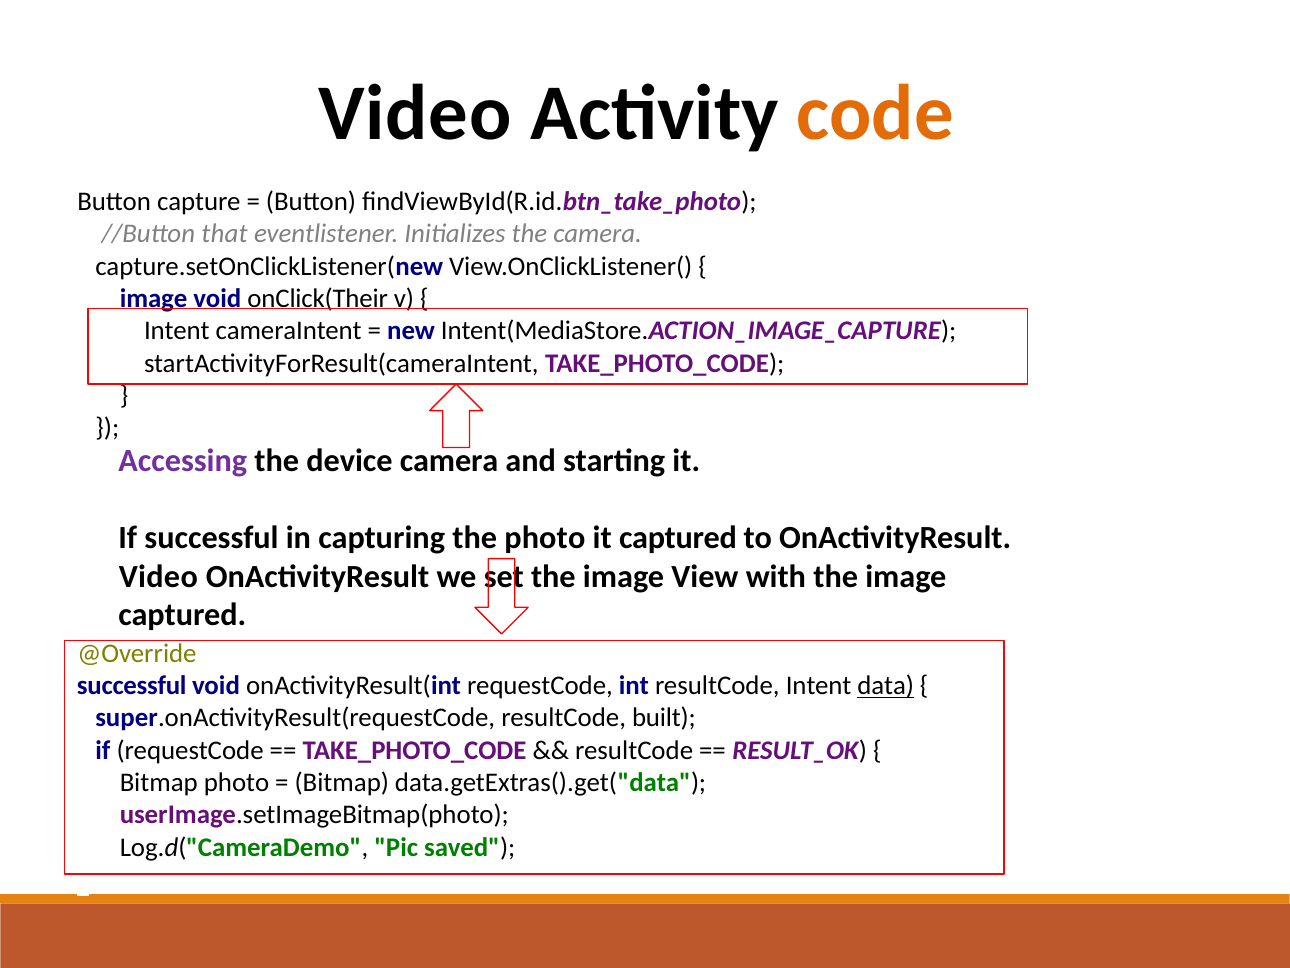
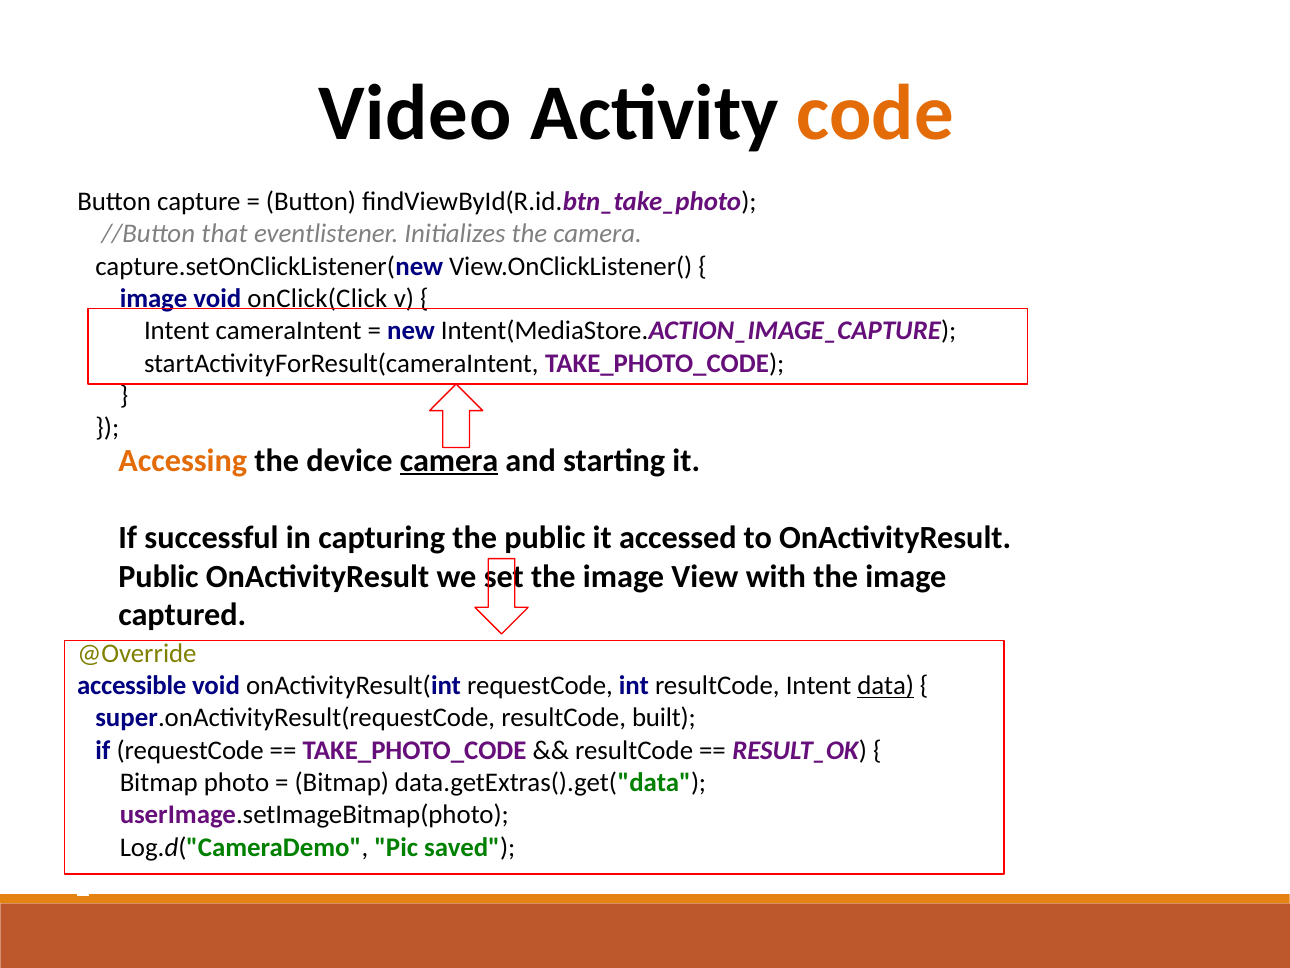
onClick(Their: onClick(Their -> onClick(Click (317, 298)
Accessing colour: purple -> orange (183, 460)
camera underline: none -> present (449, 460)
the photo: photo -> public (545, 538)
it captured: captured -> accessed (678, 538)
Video: Video -> Public (159, 576)
successful: successful -> accessible (132, 685)
